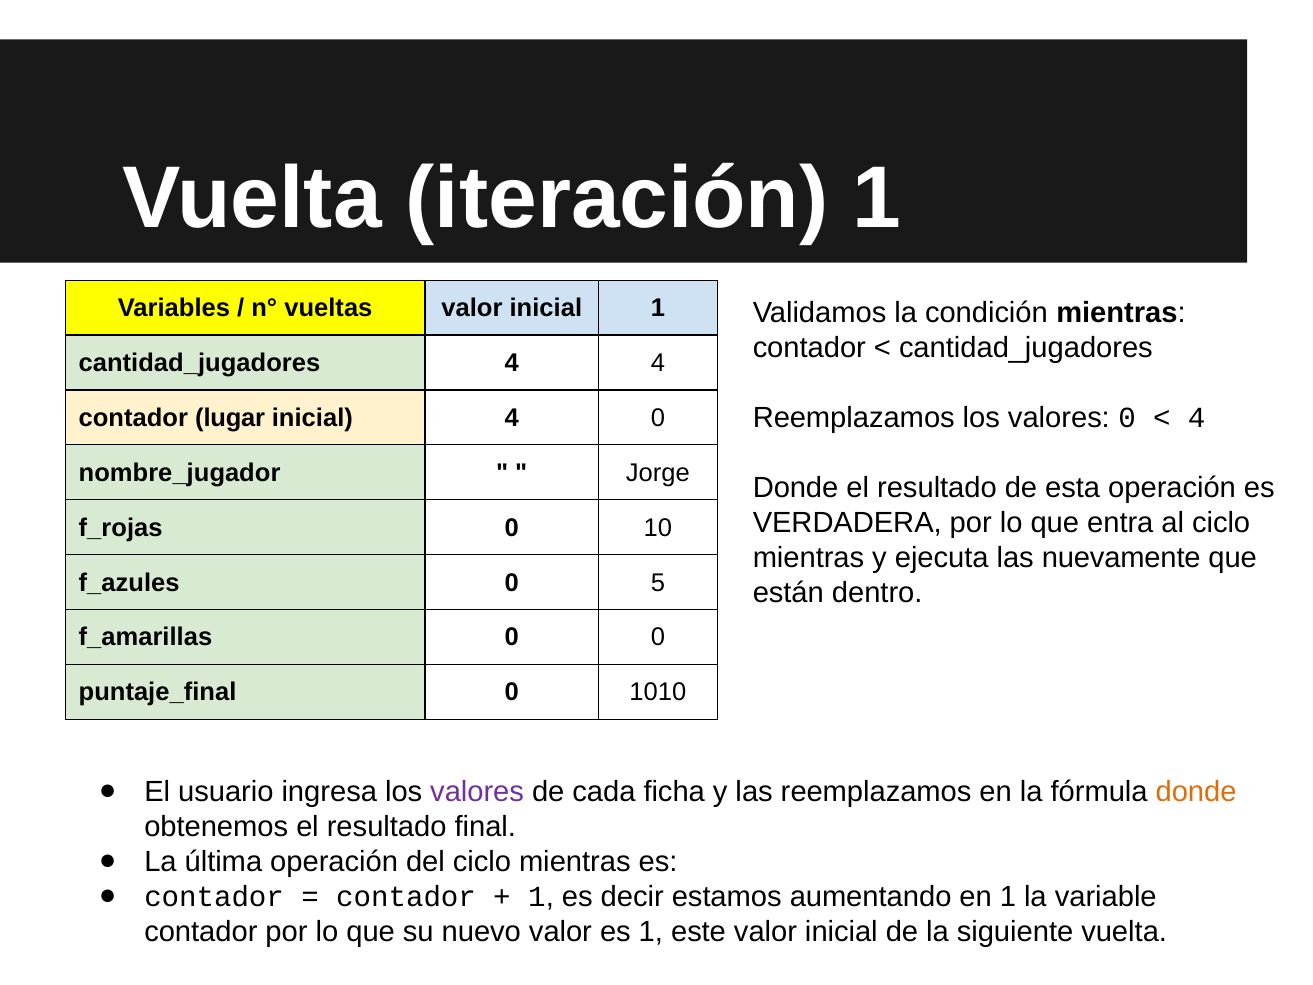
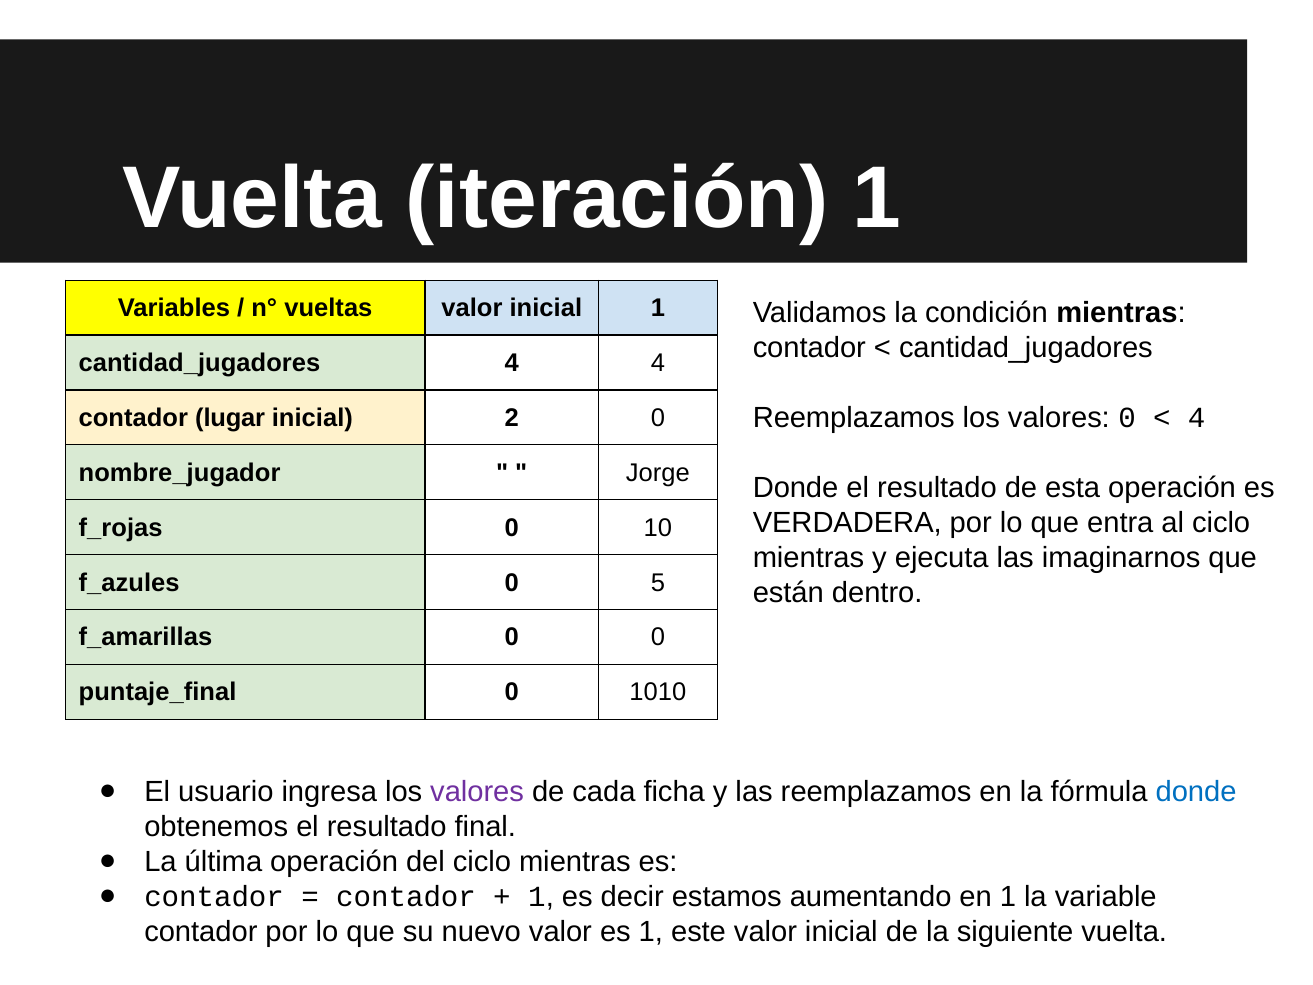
inicial 4: 4 -> 2 (512, 418)
nuevamente: nuevamente -> imaginarnos (1121, 558)
donde colour: orange -> blue (1196, 792)
